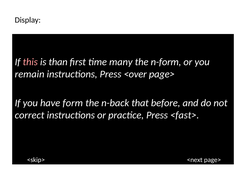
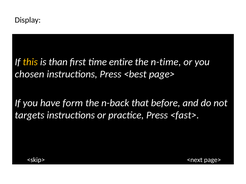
this colour: pink -> yellow (30, 62)
many: many -> entire (121, 62)
n-form: n-form -> n-time (166, 62)
remain: remain -> chosen (30, 74)
<over: <over -> <best (135, 74)
correct: correct -> targets (30, 115)
